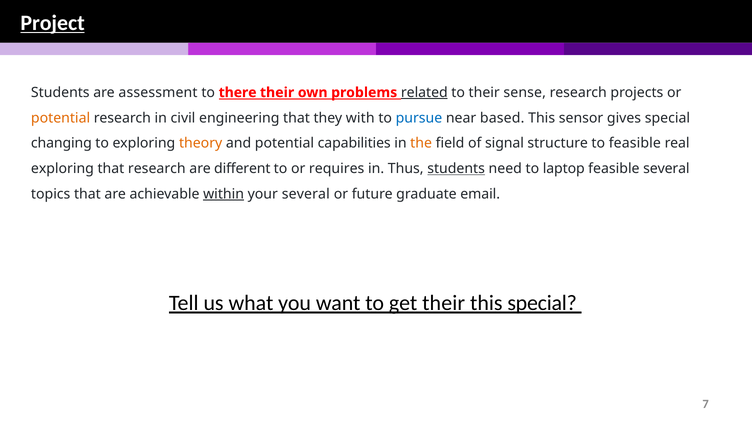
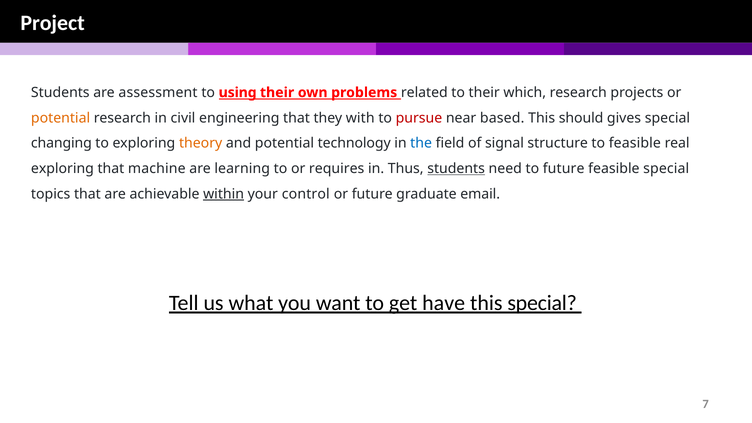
Project underline: present -> none (53, 23)
there: there -> using (238, 93)
related underline: present -> none (424, 93)
sense: sense -> which (525, 93)
pursue colour: blue -> red (419, 118)
sensor: sensor -> should (581, 118)
capabilities: capabilities -> technology (354, 143)
the colour: orange -> blue (421, 143)
that research: research -> machine (157, 169)
different: different -> learning (242, 169)
to laptop: laptop -> future (564, 169)
feasible several: several -> special (666, 169)
your several: several -> control (306, 194)
get their: their -> have (444, 303)
